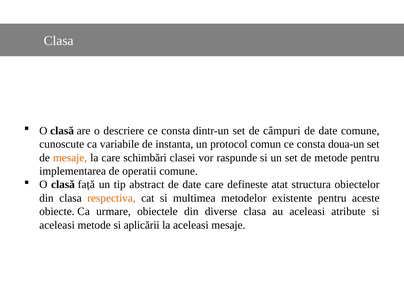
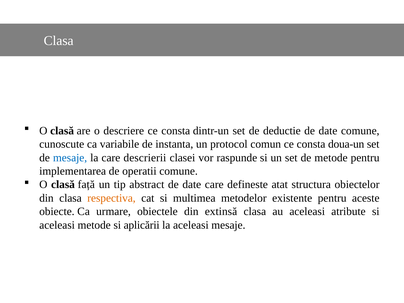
câmpuri: câmpuri -> deductie (282, 131)
mesaje colour: orange -> blue (70, 158)
schimbări: schimbări -> descrierii (145, 158)
diverse: diverse -> extinsă (221, 212)
